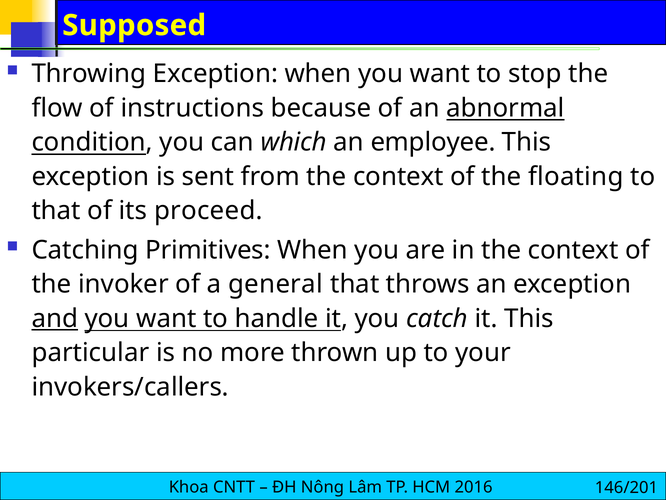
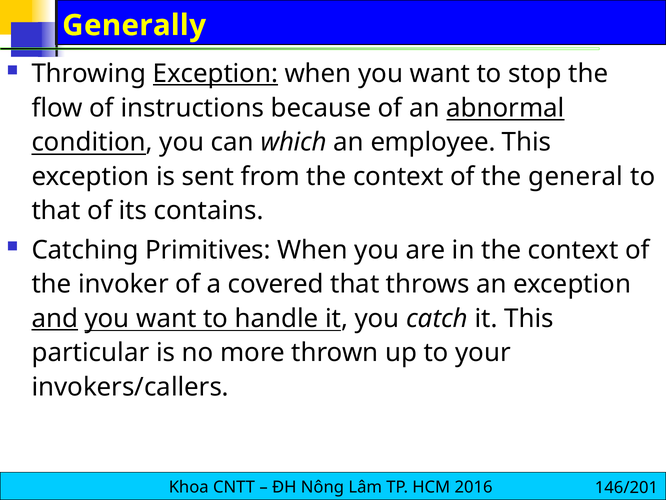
Supposed: Supposed -> Generally (134, 25)
Exception underline: none -> present (215, 74)
floating: floating -> general (576, 176)
proceed: proceed -> contains (209, 210)
general: general -> covered (276, 284)
